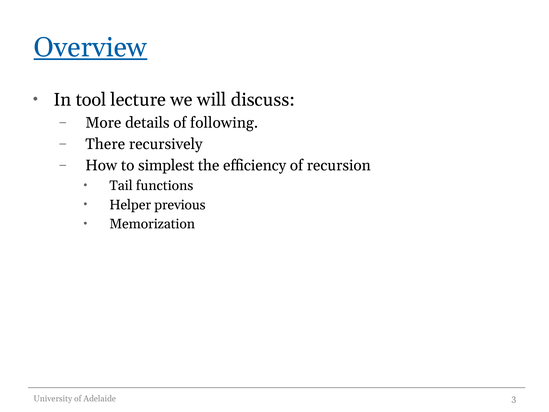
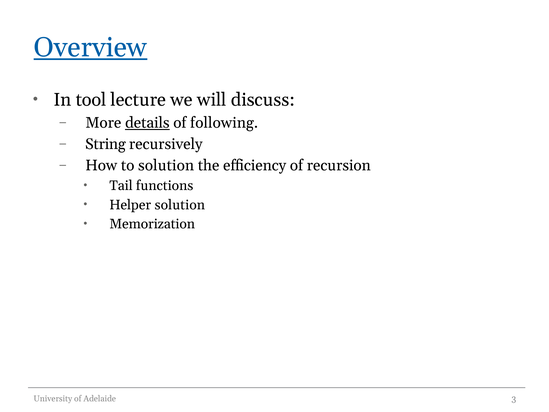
details underline: none -> present (147, 123)
There: There -> String (105, 144)
to simplest: simplest -> solution (166, 166)
Helper previous: previous -> solution (180, 205)
